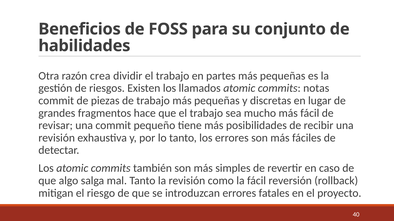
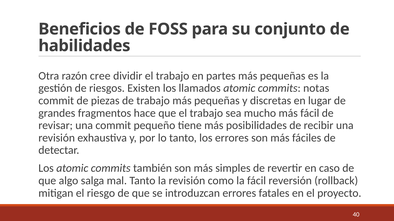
crea: crea -> cree (100, 76)
